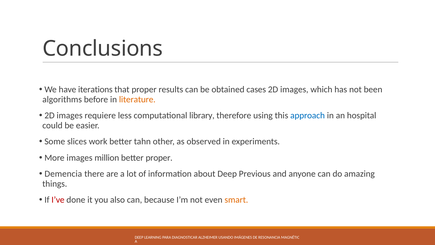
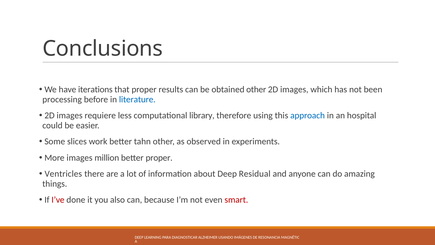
obtained cases: cases -> other (256, 90)
algorithms: algorithms -> processing (62, 99)
literature colour: orange -> blue (137, 99)
Demencia: Demencia -> Ventricles (63, 174)
Previous: Previous -> Residual (255, 174)
smart colour: orange -> red (236, 200)
